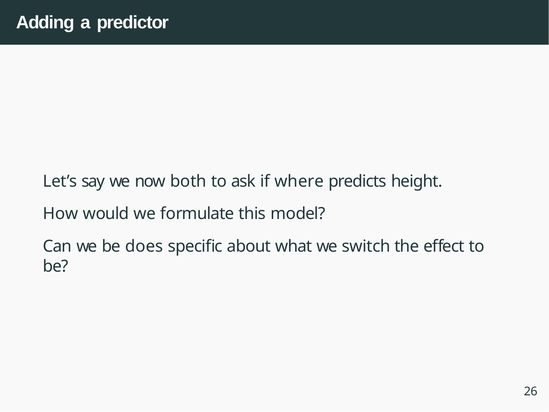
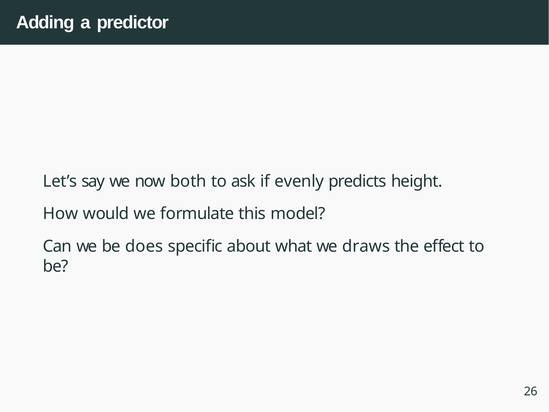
where: where -> evenly (299, 181)
switch: switch -> draws (366, 247)
